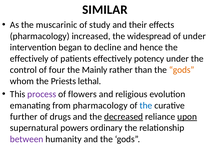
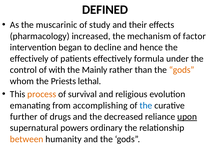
SIMILAR: SIMILAR -> DEFINED (105, 10)
widespread: widespread -> mechanism (149, 36)
of under: under -> factor (194, 36)
potency: potency -> formula (149, 58)
four: four -> with (57, 70)
process colour: purple -> orange (42, 94)
flowers: flowers -> survival (83, 94)
from pharmacology: pharmacology -> accomplishing (100, 105)
decreased underline: present -> none (124, 116)
between colour: purple -> orange (27, 139)
